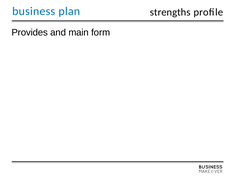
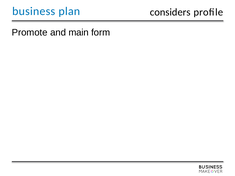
strengths: strengths -> considers (170, 12)
Provides: Provides -> Promote (30, 32)
